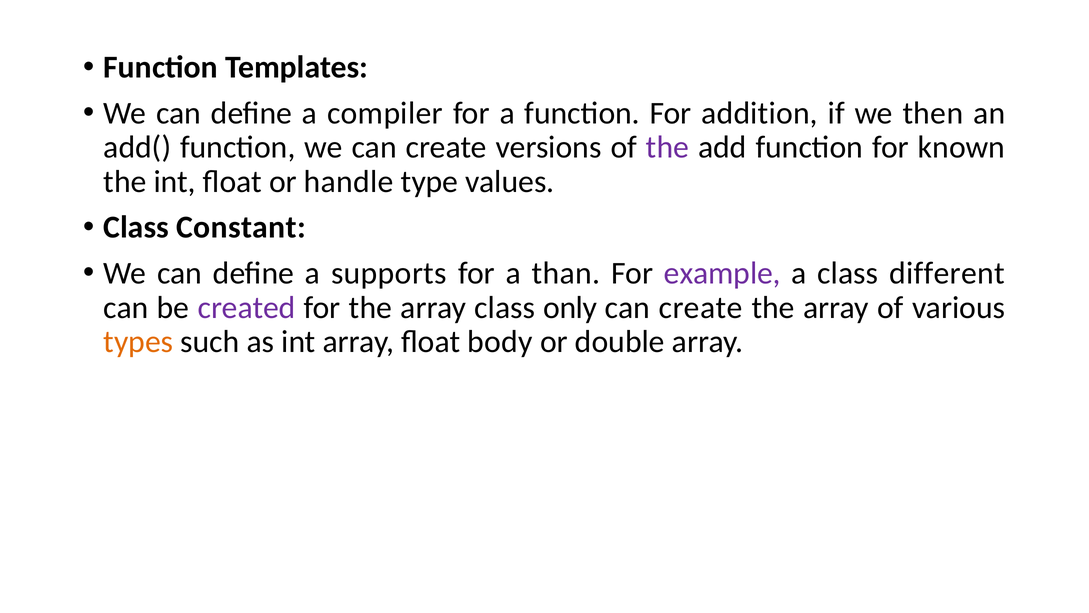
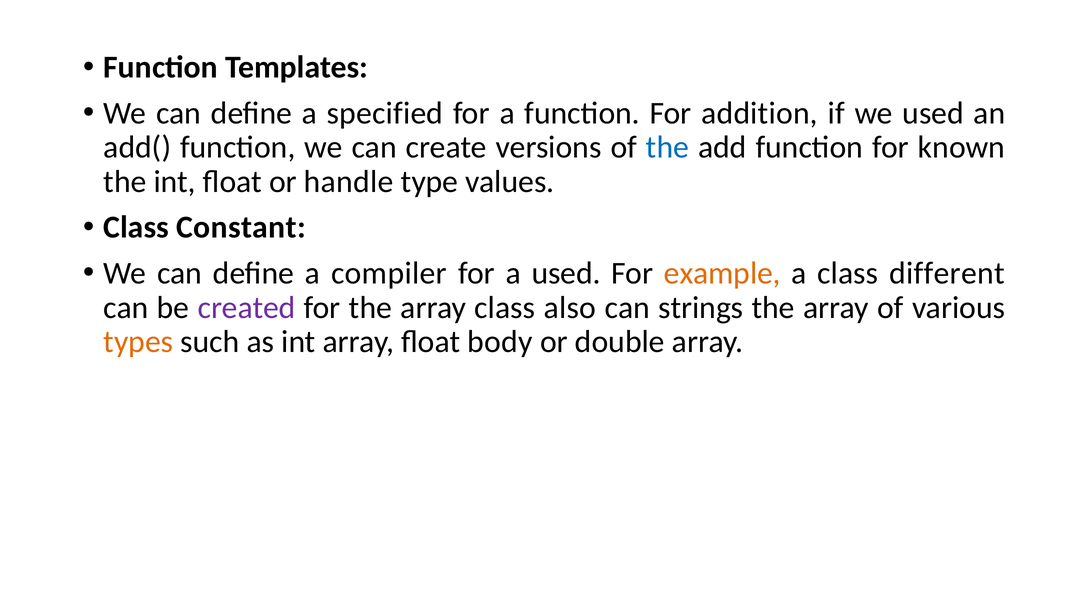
compiler: compiler -> specified (385, 113)
we then: then -> used (933, 113)
the colour: purple -> blue (668, 147)
supports: supports -> compiler (389, 273)
a than: than -> used (566, 273)
example colour: purple -> orange (722, 273)
only: only -> also (570, 307)
create: create -> strings (701, 307)
